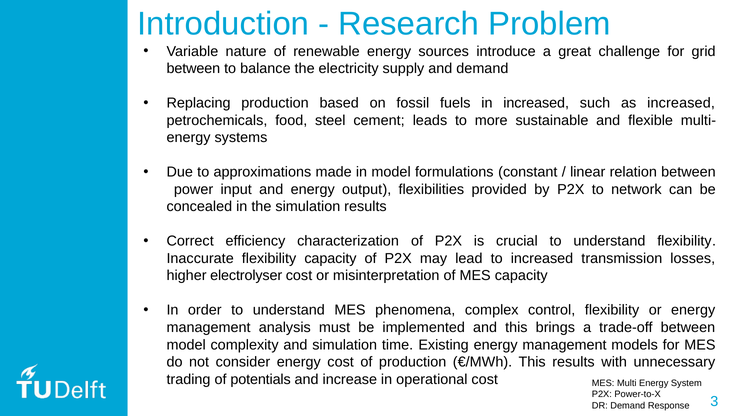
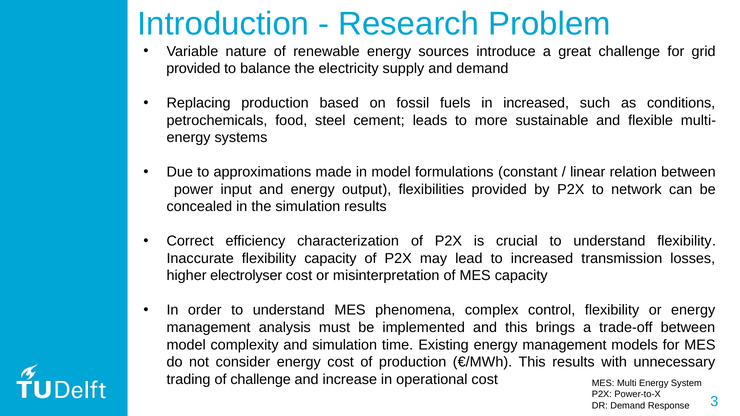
between: between -> provided (193, 69)
as increased: increased -> conditions (681, 103)
of potentials: potentials -> challenge (261, 380)
